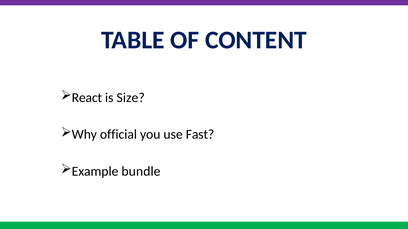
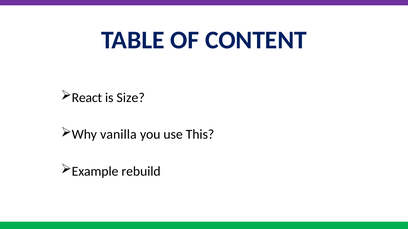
official: official -> vanilla (118, 135)
Fast: Fast -> This (200, 135)
bundle: bundle -> rebuild (141, 172)
